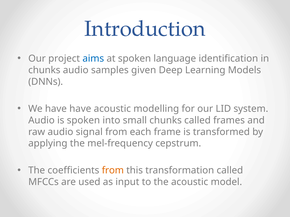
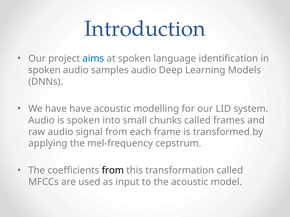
chunks: chunks -> spoken (44, 70)
samples given: given -> audio (144, 70)
from colour: orange -> black (113, 171)
